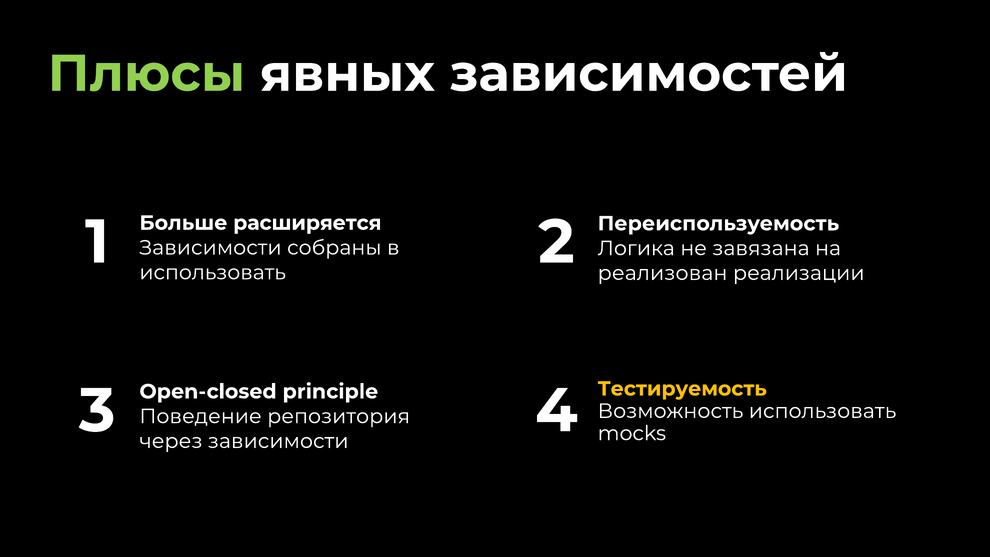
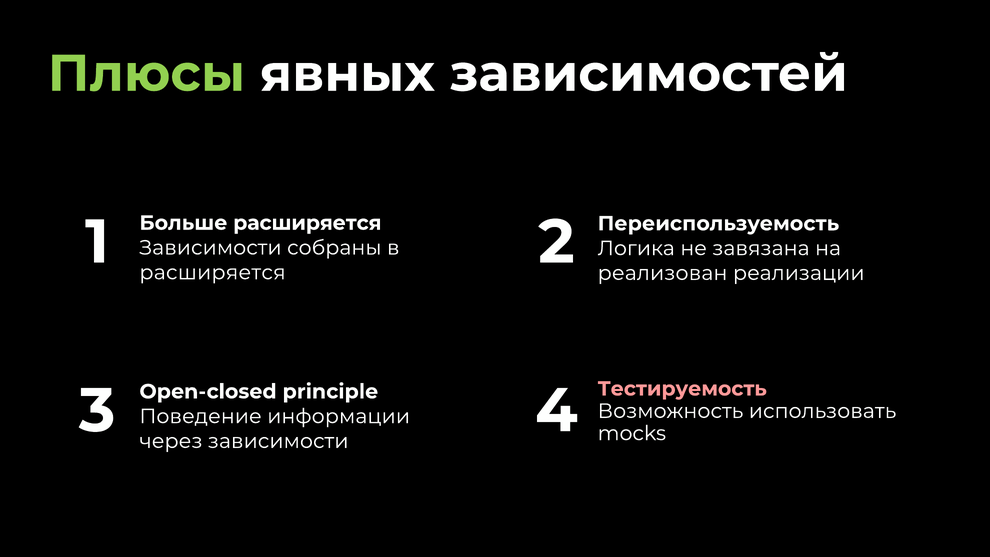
использовать: использовать -> расширяется (213, 272)
Тестируемость colour: yellow -> pink (682, 389)
репозитория: репозитория -> информации (339, 416)
